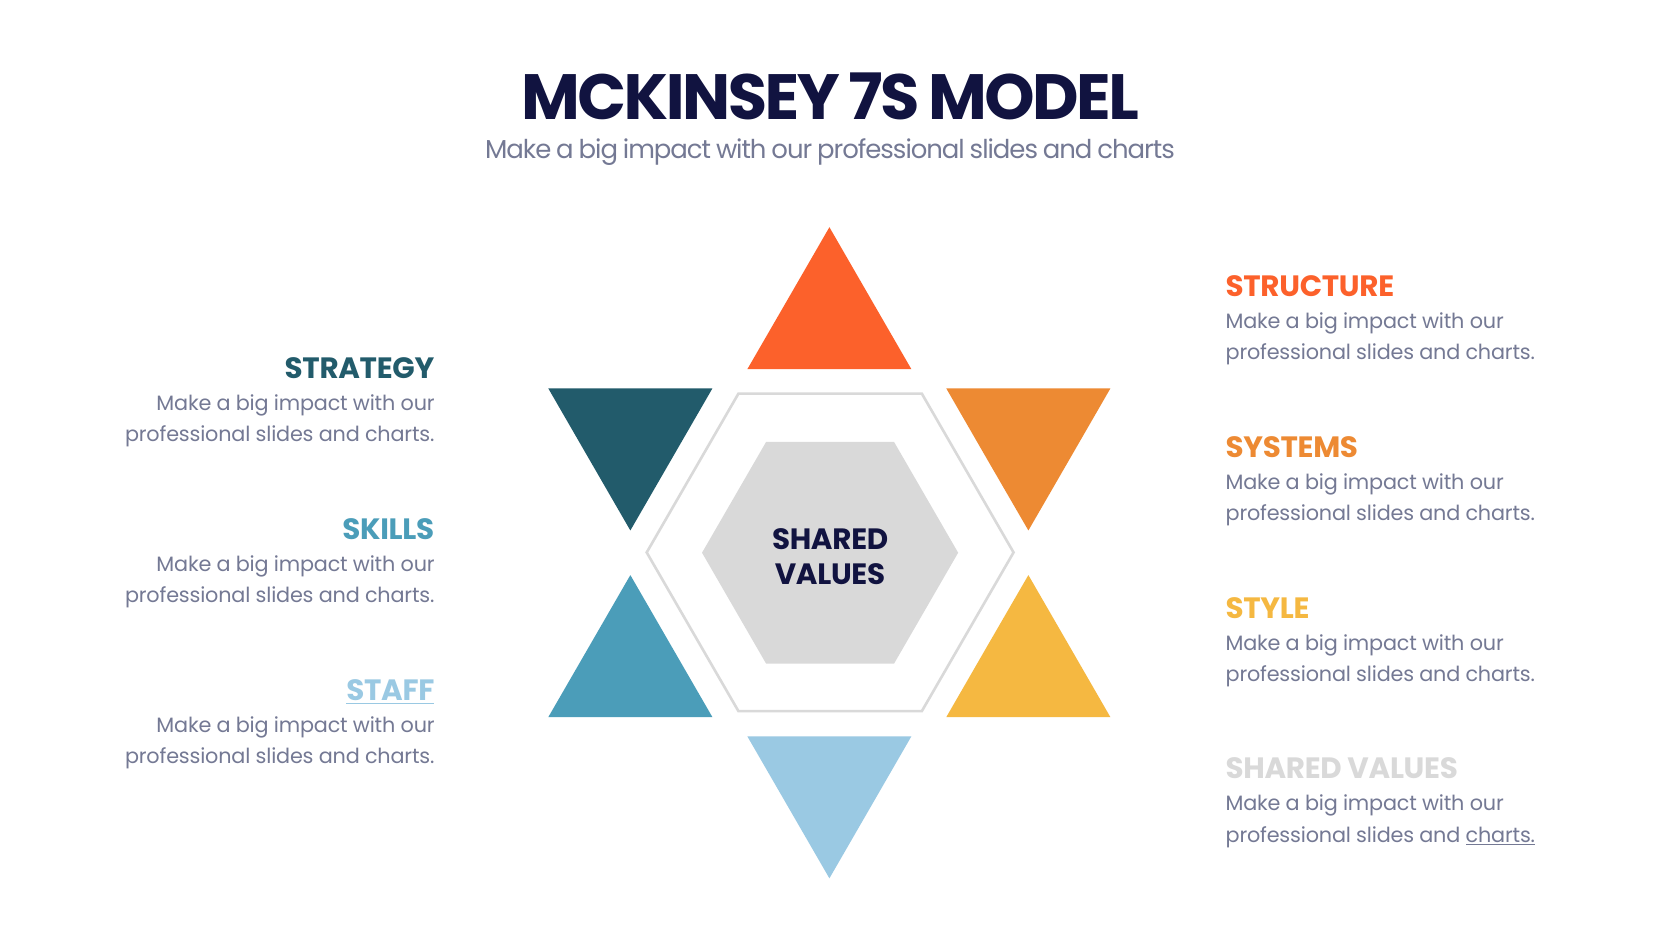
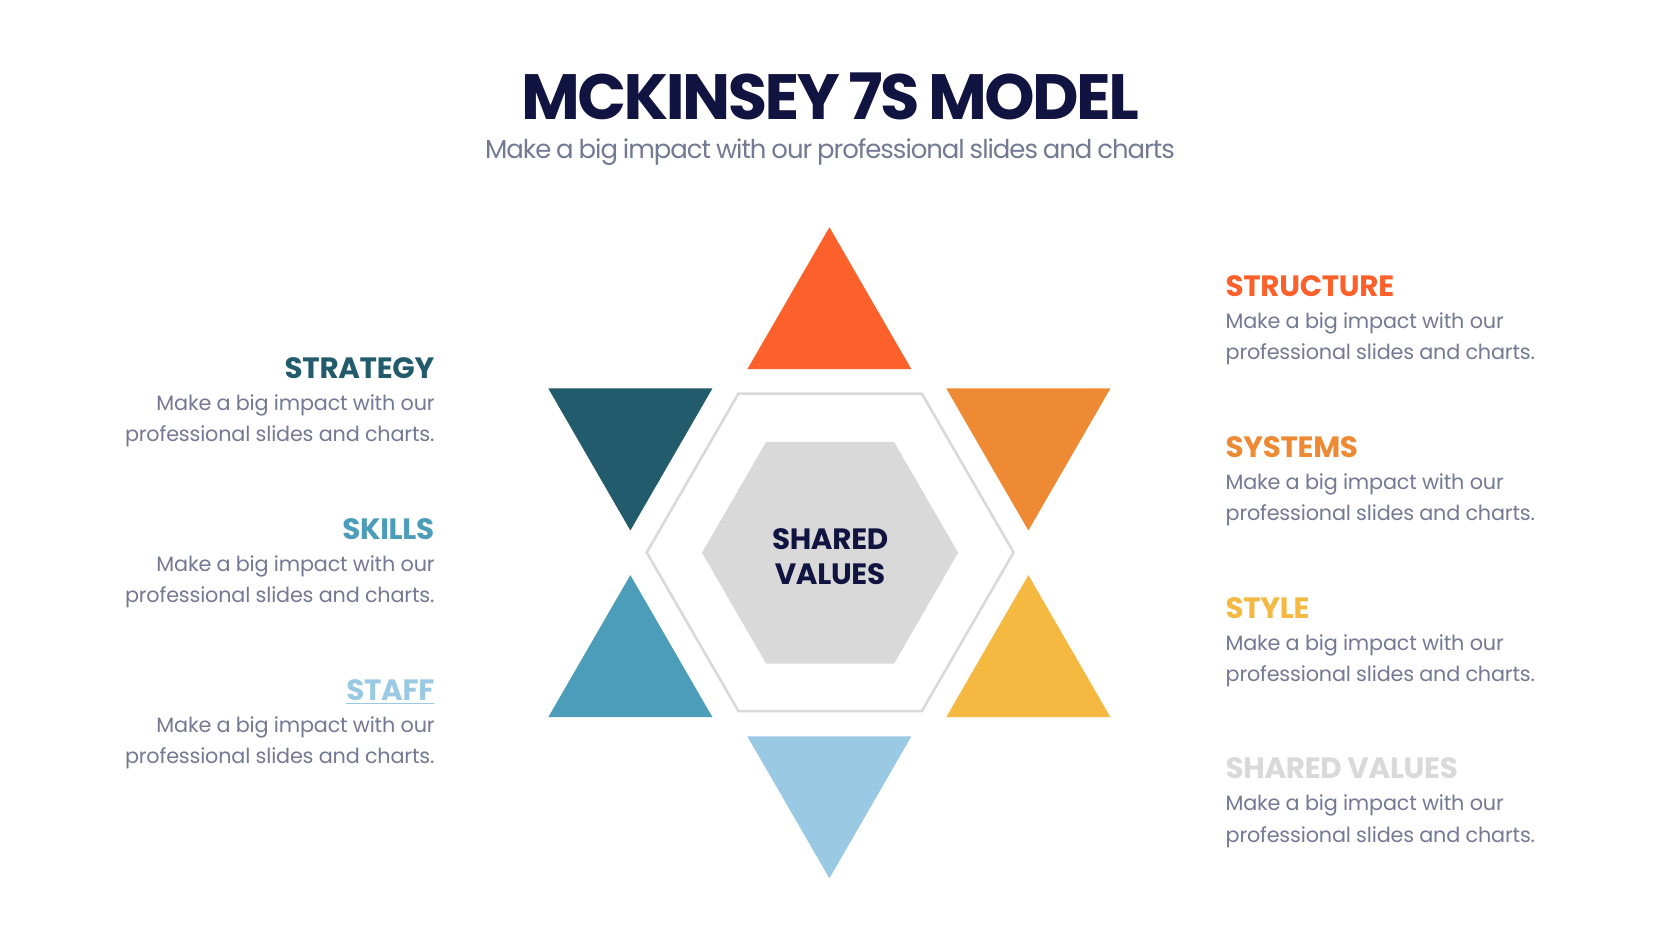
charts underline: present -> none (1500, 835)
